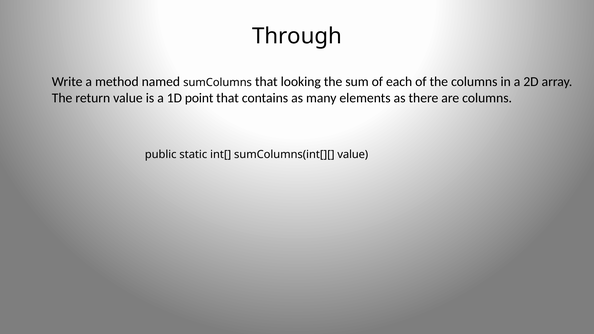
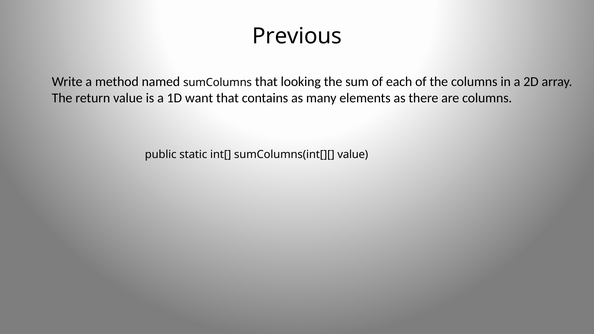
Through: Through -> Previous (297, 36)
point: point -> want (199, 98)
